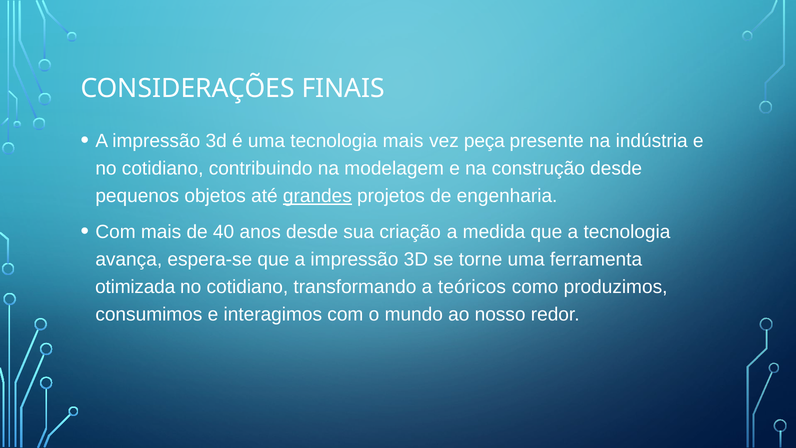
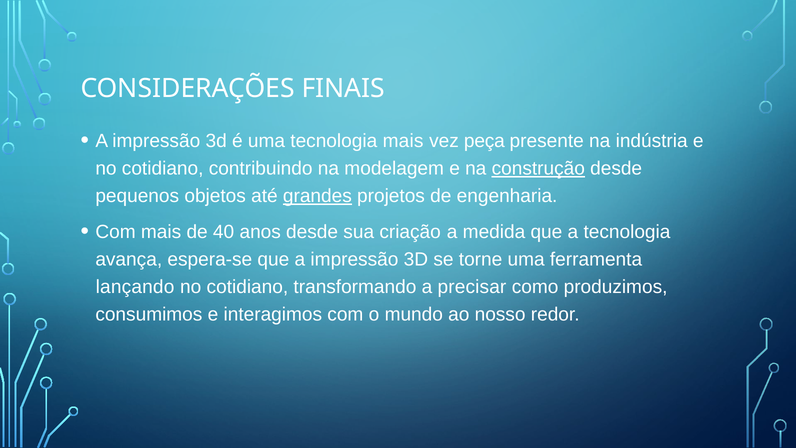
construção underline: none -> present (538, 168)
otimizada: otimizada -> lançando (135, 287)
teóricos: teóricos -> precisar (472, 287)
